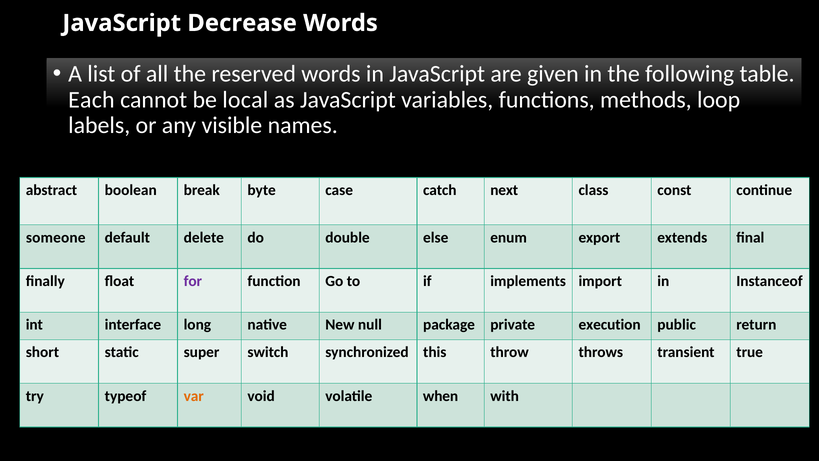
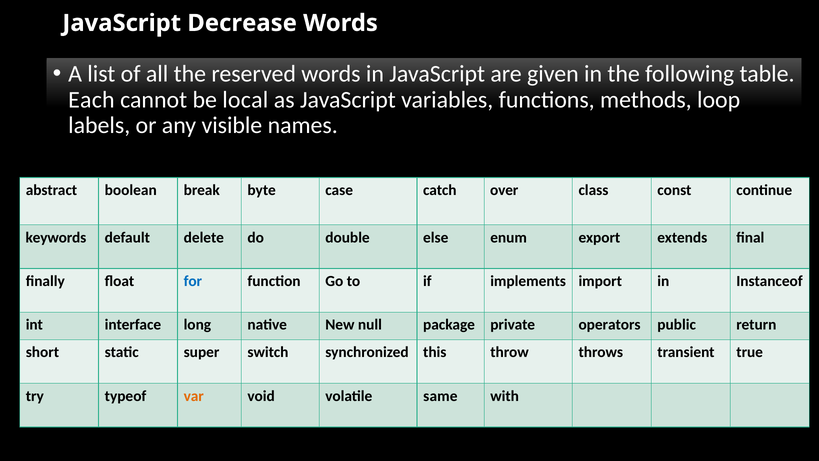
next: next -> over (504, 190)
someone: someone -> keywords (56, 237)
for colour: purple -> blue (193, 281)
execution: execution -> operators (610, 325)
when: when -> same (440, 396)
